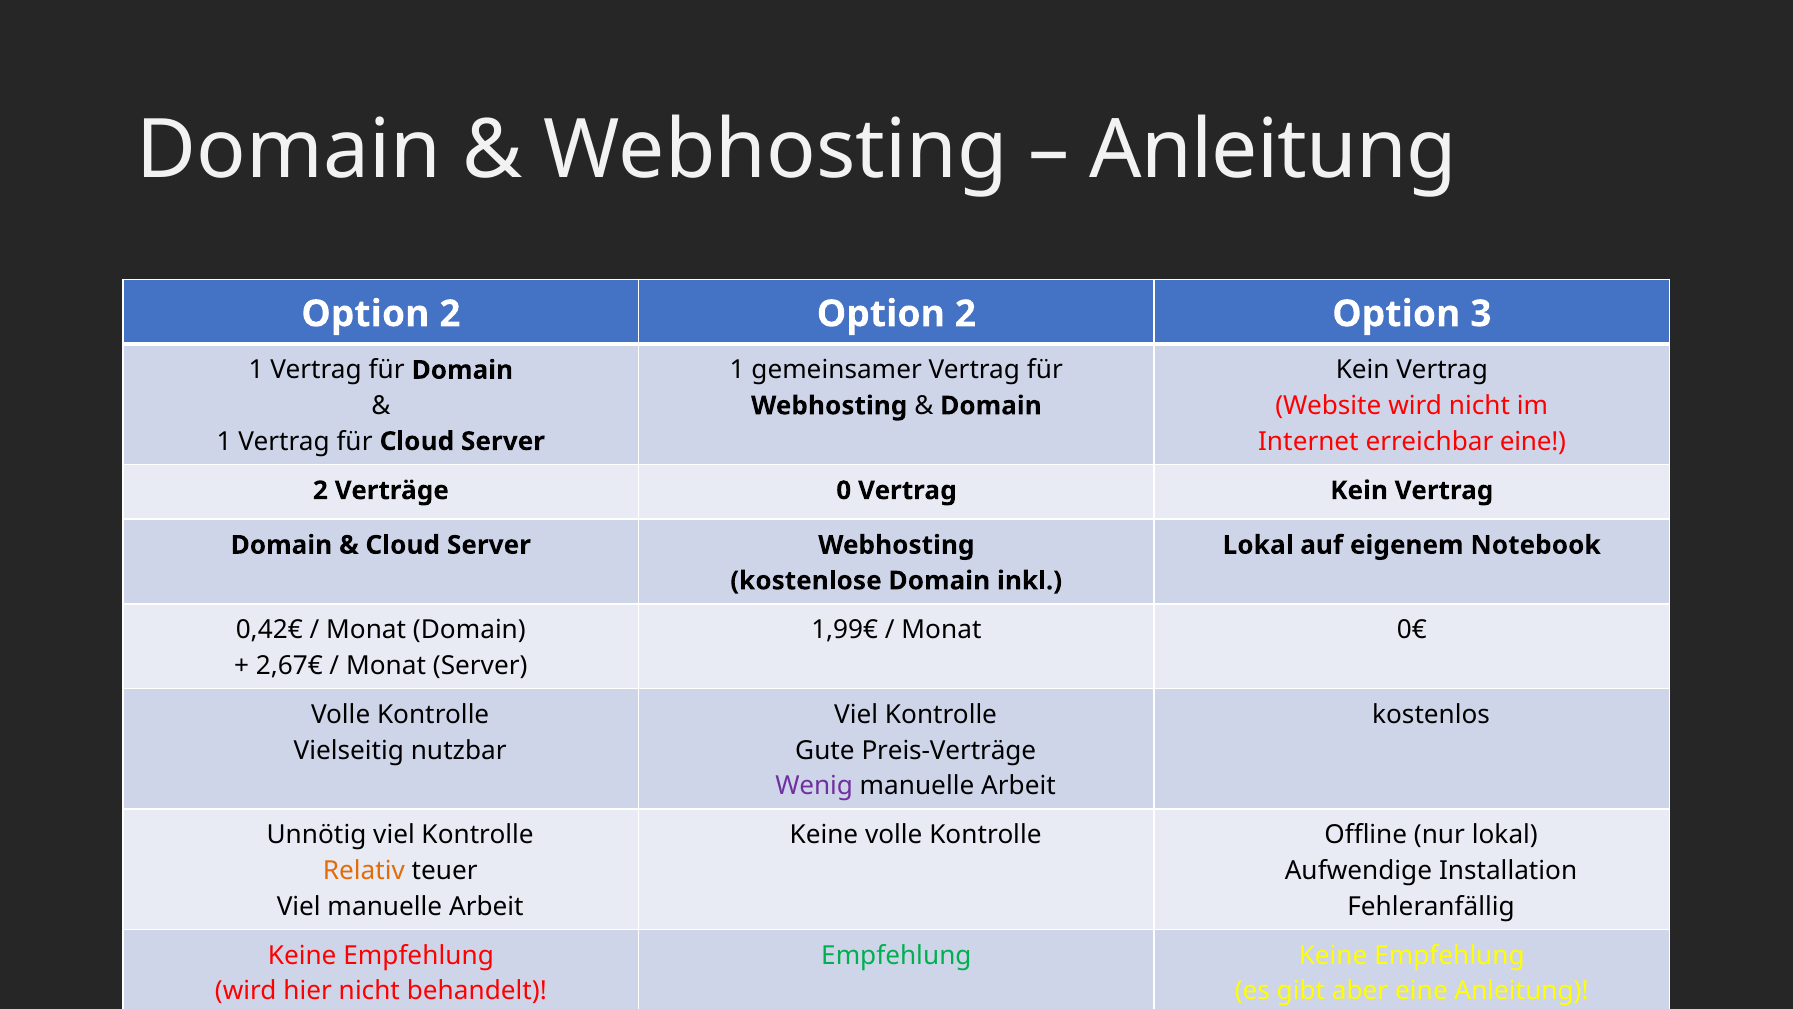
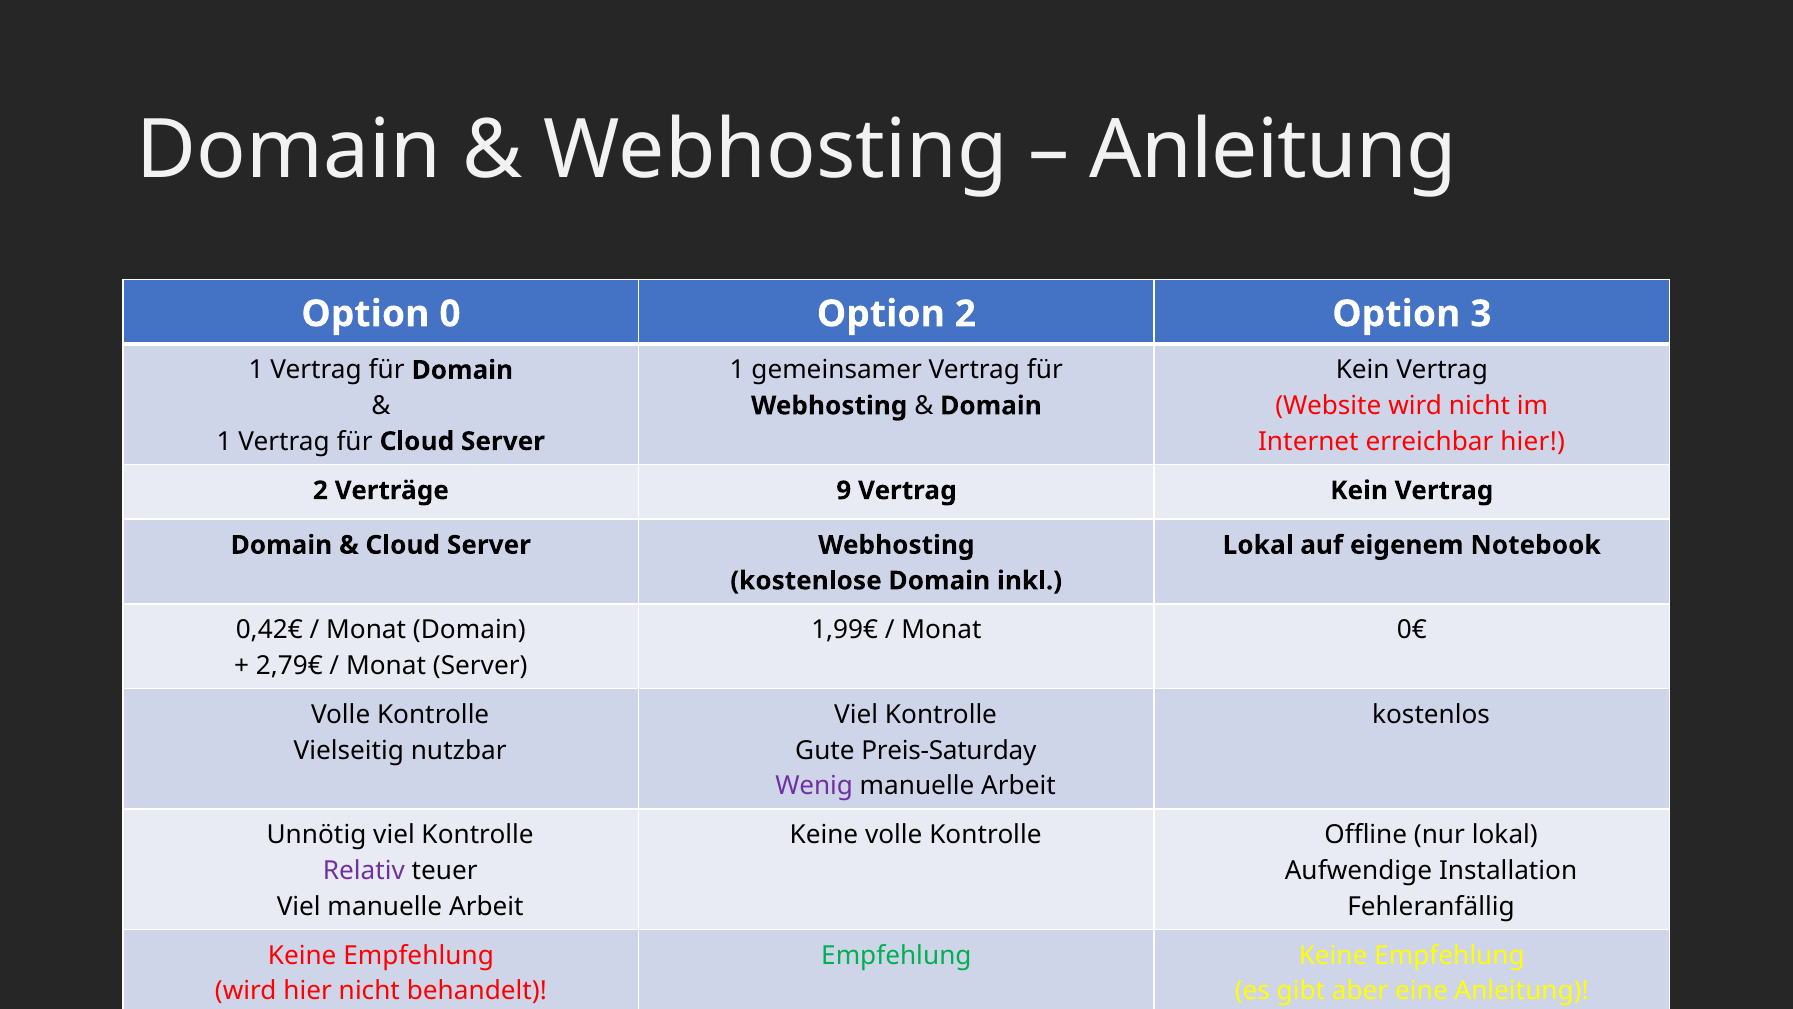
2: 2 -> 0 (450, 314)
erreichbar eine: eine -> hier (1533, 441)
0: 0 -> 9 (844, 490)
2,67€: 2,67€ -> 2,79€ (289, 665)
Preis-Verträge: Preis-Verträge -> Preis-Saturday (949, 750)
Relativ colour: orange -> purple (364, 870)
